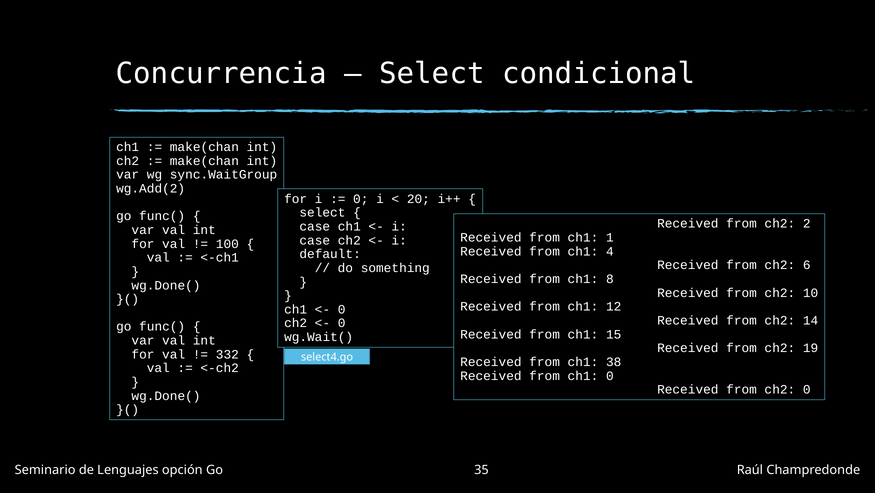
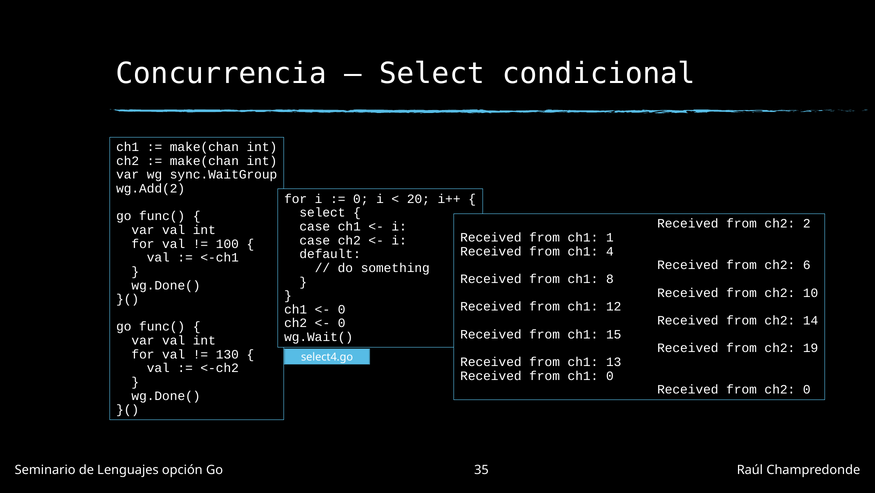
332: 332 -> 130 (227, 354)
38: 38 -> 13 (614, 361)
